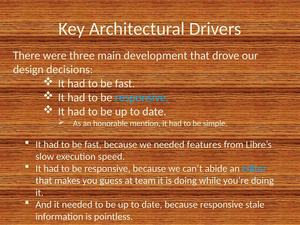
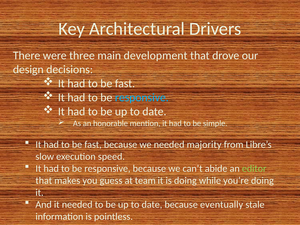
features: features -> majority (204, 144)
editor colour: light blue -> light green (254, 168)
because responsive: responsive -> eventually (222, 204)
